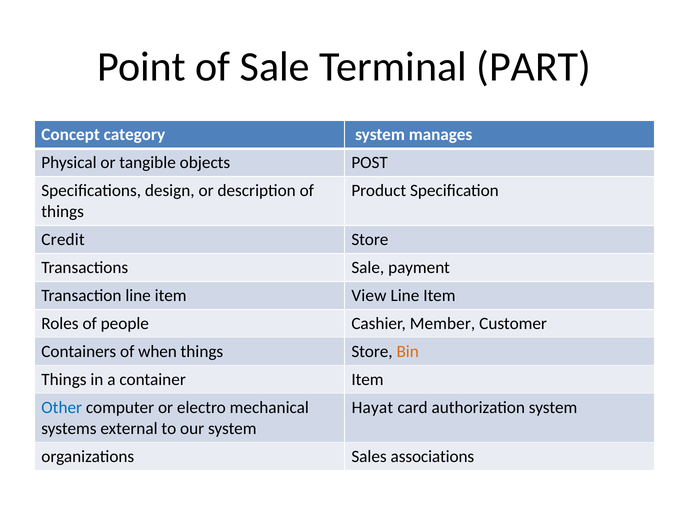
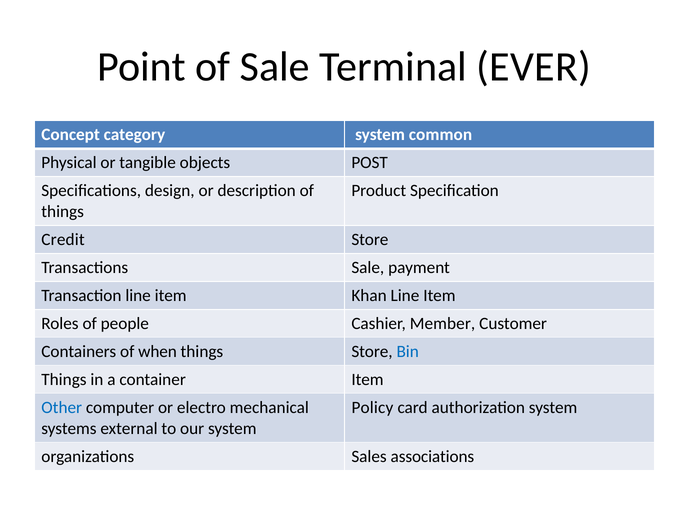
PART: PART -> EVER (534, 67)
manages: manages -> common (440, 135)
View: View -> Khan (369, 295)
Bin colour: orange -> blue (408, 351)
Hayat: Hayat -> Policy (372, 407)
